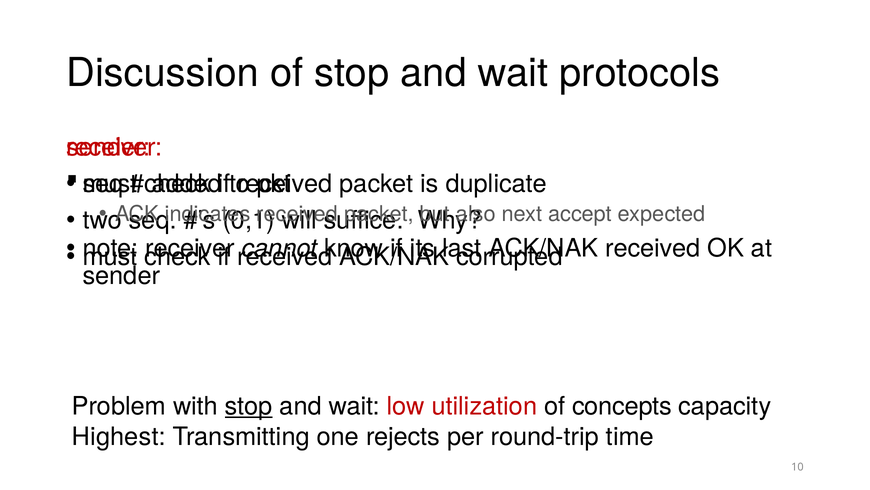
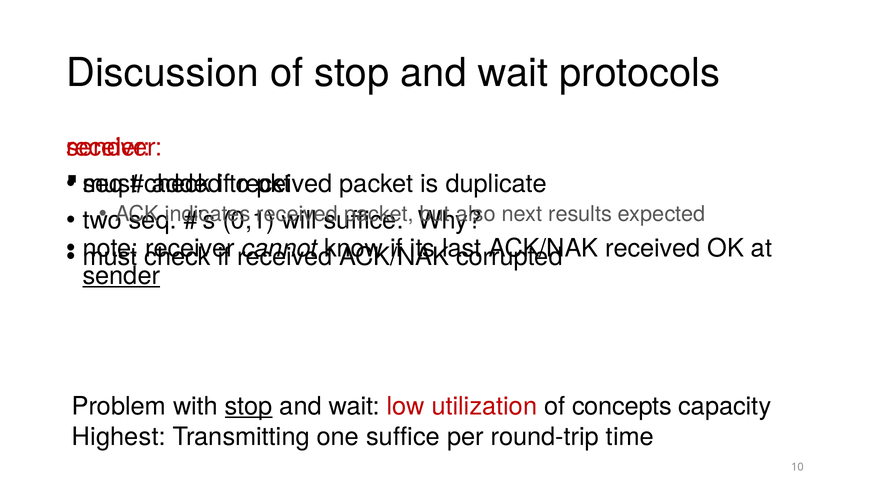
accept: accept -> results (580, 214)
sender underline: none -> present (121, 275)
one rejects: rejects -> suffice (403, 436)
